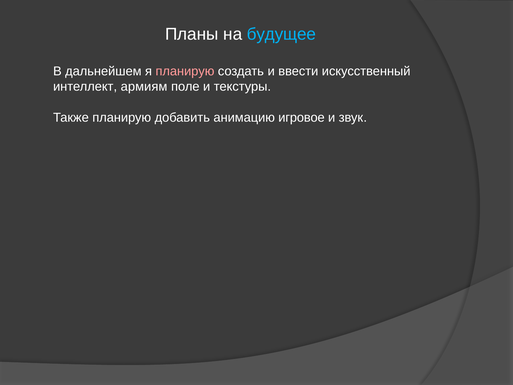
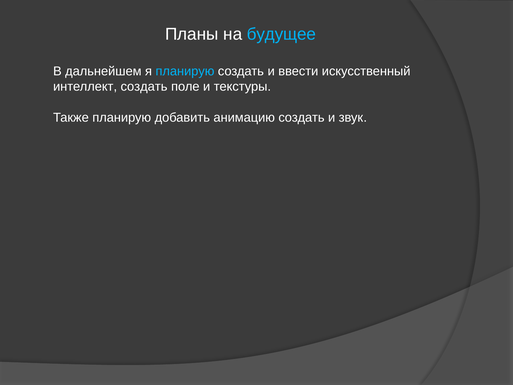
планирую colour: pink -> light blue (185, 71)
интеллект армиям: армиям -> создать (144, 87)
анимацию игровое: игровое -> создать (301, 117)
